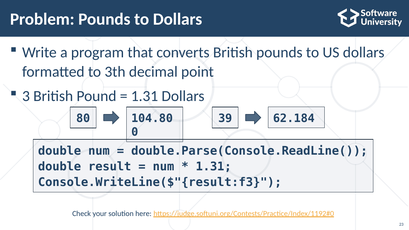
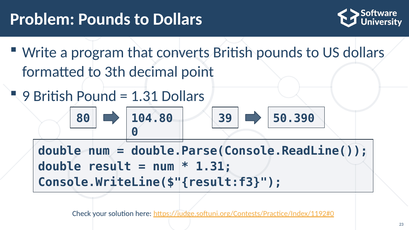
3: 3 -> 9 (26, 96)
62.184: 62.184 -> 50.390 (294, 118)
